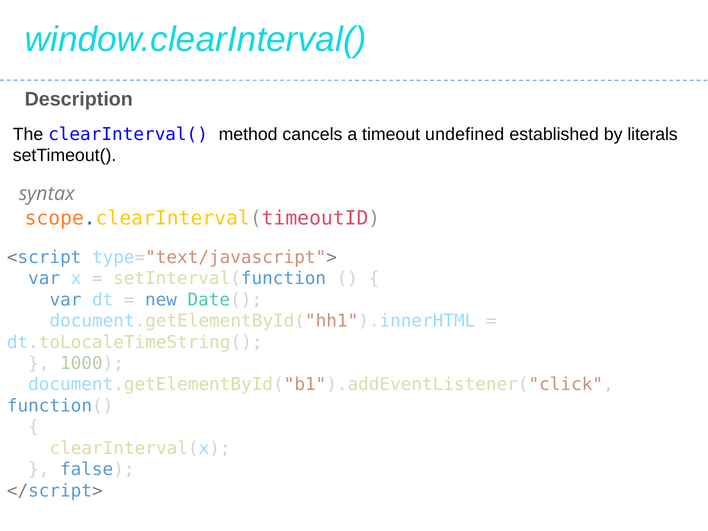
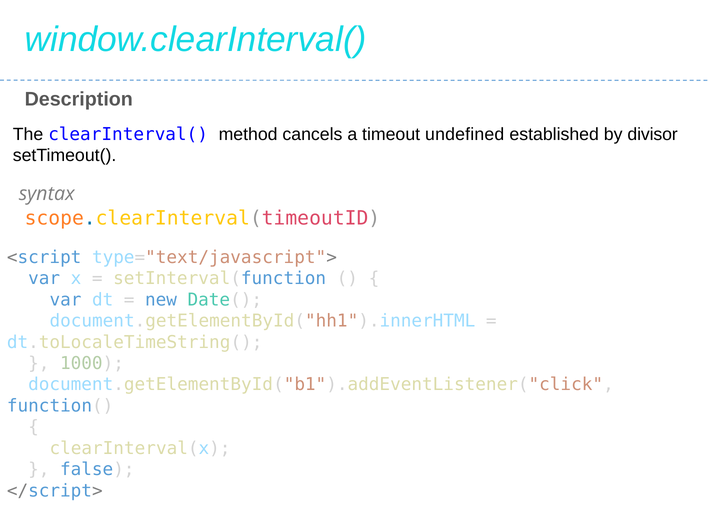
literals: literals -> divisor (653, 134)
